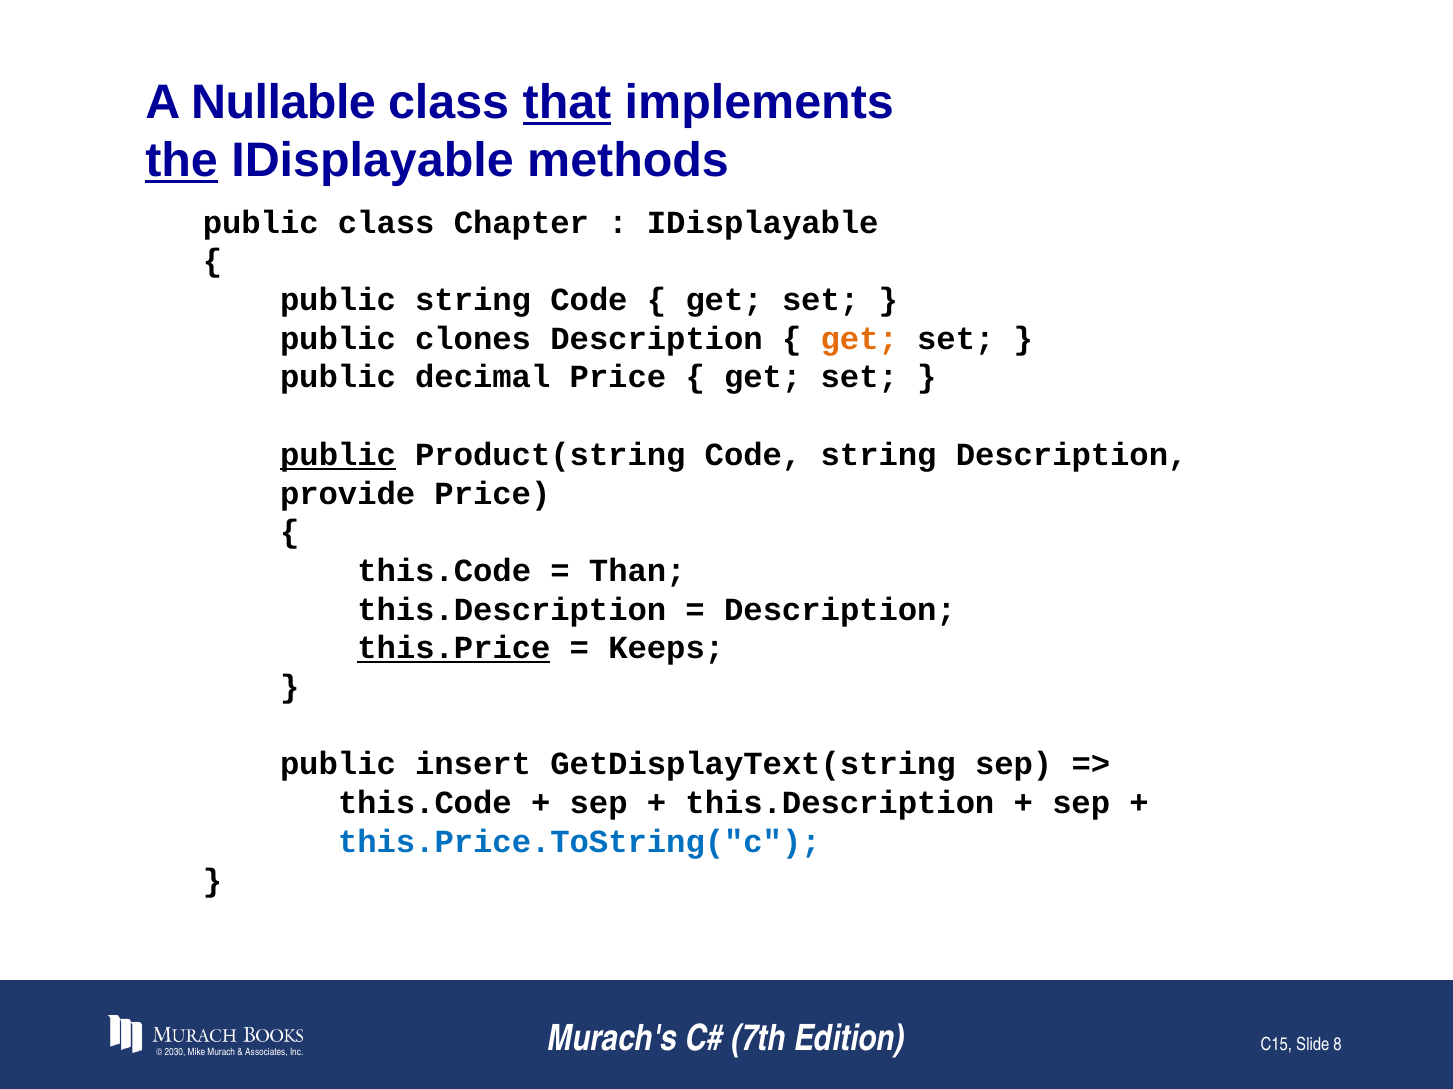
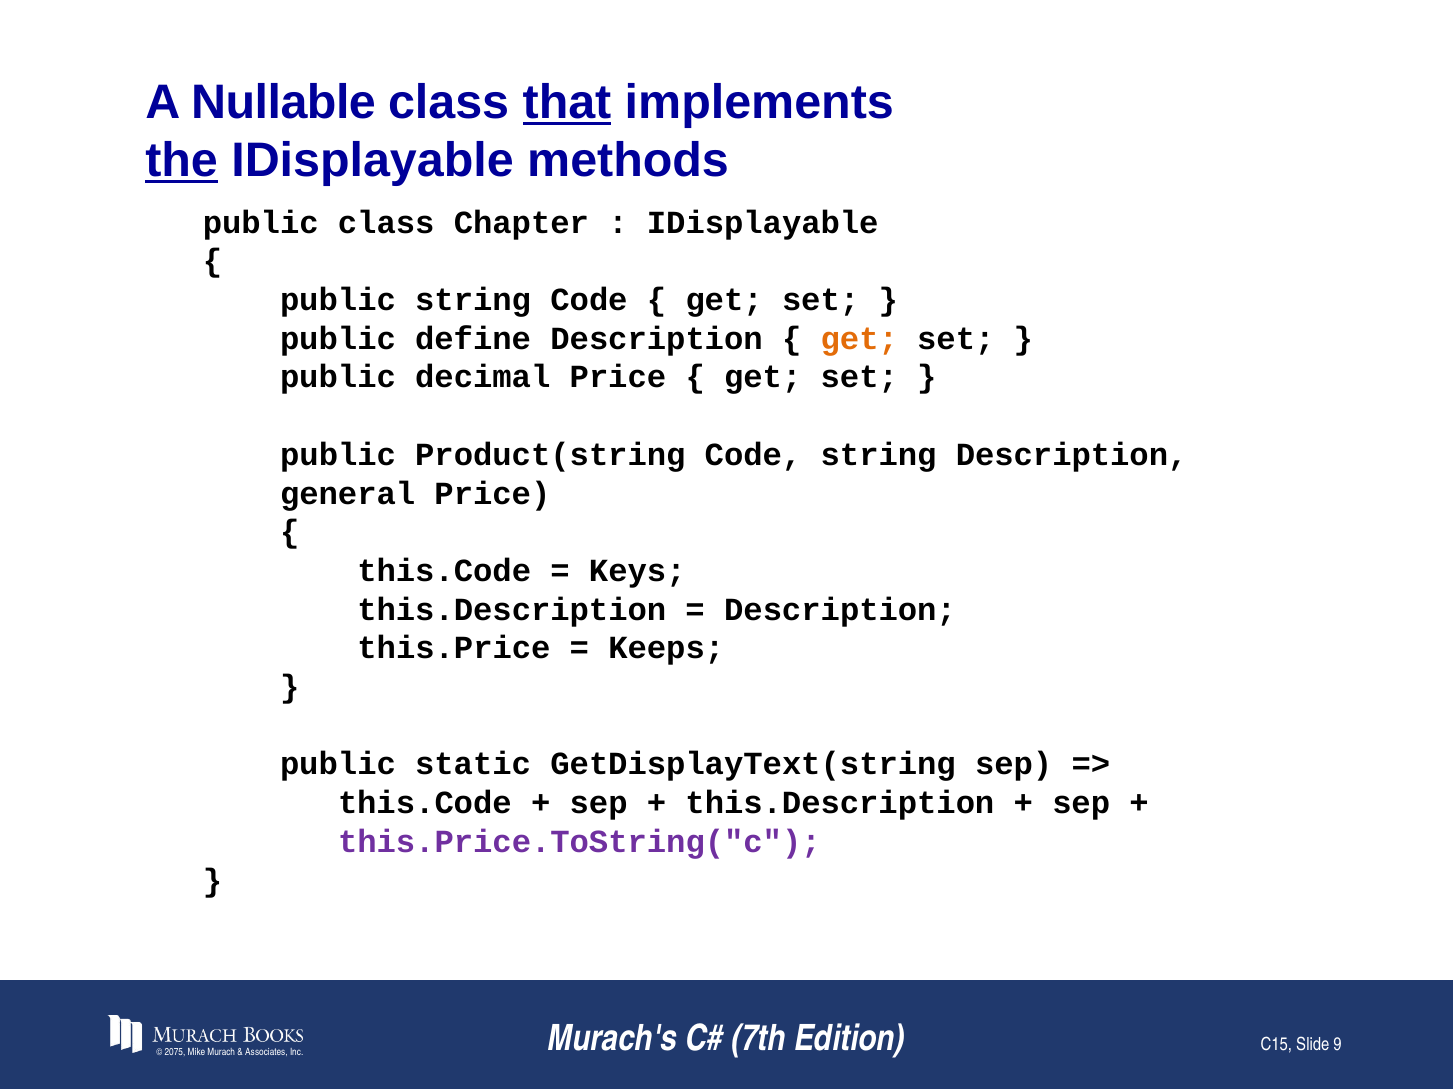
clones: clones -> define (473, 339)
public underline: present -> none (338, 455)
provide: provide -> general (348, 494)
Than: Than -> Keys (637, 571)
this.Price underline: present -> none (454, 649)
insert: insert -> static (473, 765)
this.Price.ToString("c colour: blue -> purple (579, 842)
2030: 2030 -> 2075 (175, 1053)
8: 8 -> 9 (1338, 1045)
